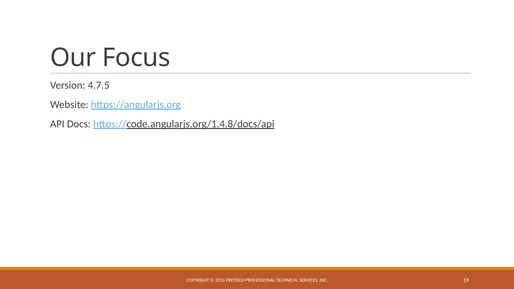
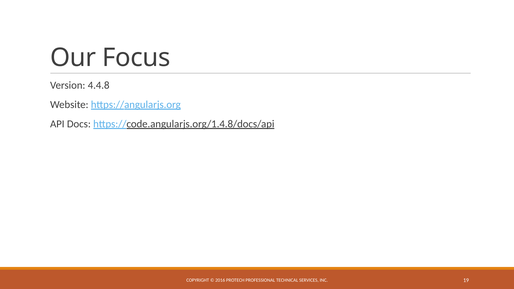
4.7.5: 4.7.5 -> 4.4.8 (99, 85)
